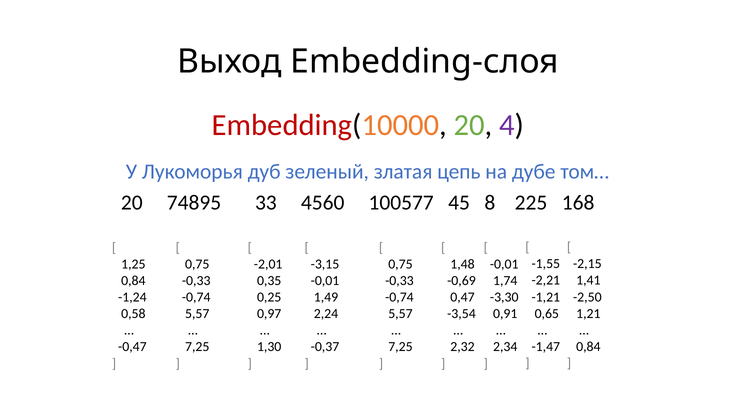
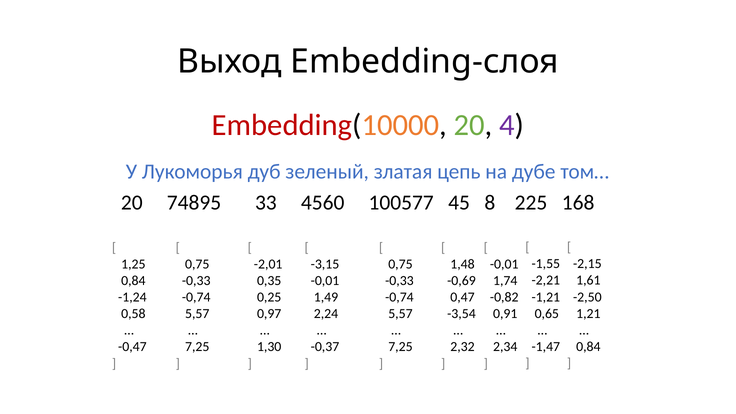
1,41: 1,41 -> 1,61 (588, 280)
-3,30: -3,30 -> -0,82 (504, 297)
